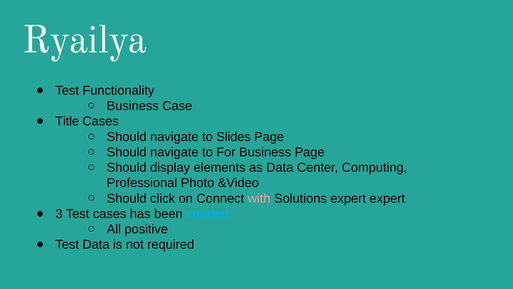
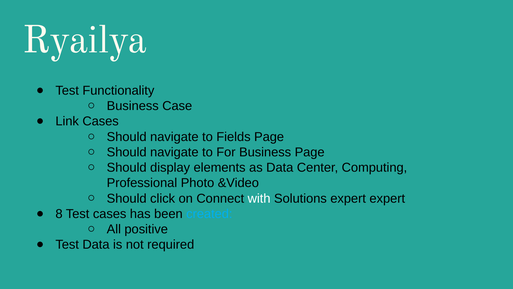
Title: Title -> Link (67, 121)
Slides: Slides -> Fields (233, 137)
with colour: pink -> white (259, 198)
3: 3 -> 8 (59, 214)
